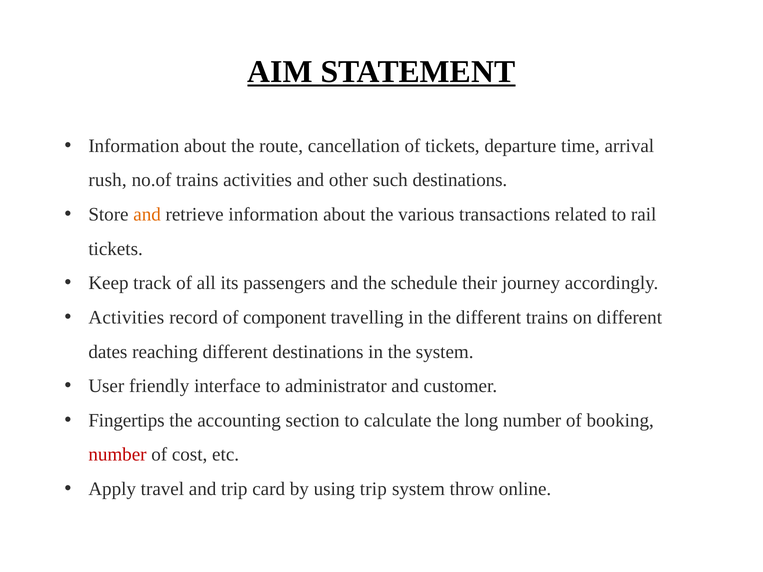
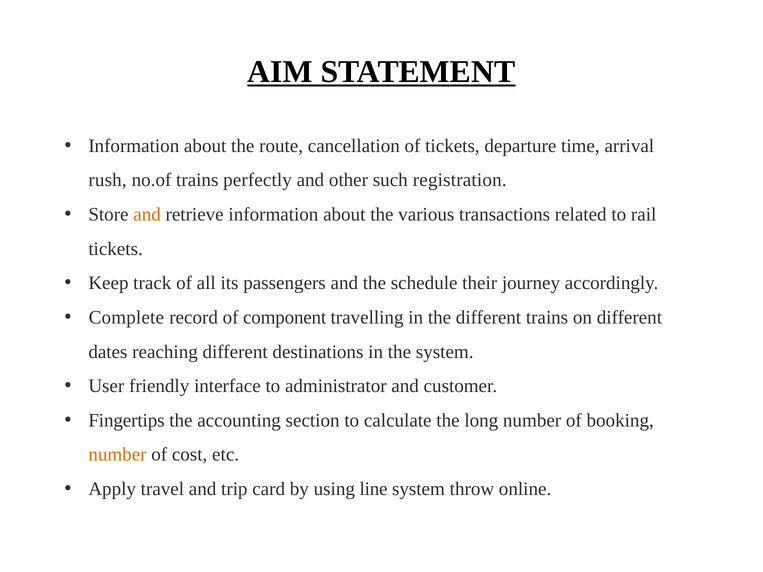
trains activities: activities -> perfectly (258, 180)
such destinations: destinations -> registration (460, 180)
Activities: Activities -> Complete (126, 318)
number colour: red -> orange (117, 455)
using trip: trip -> line (374, 489)
